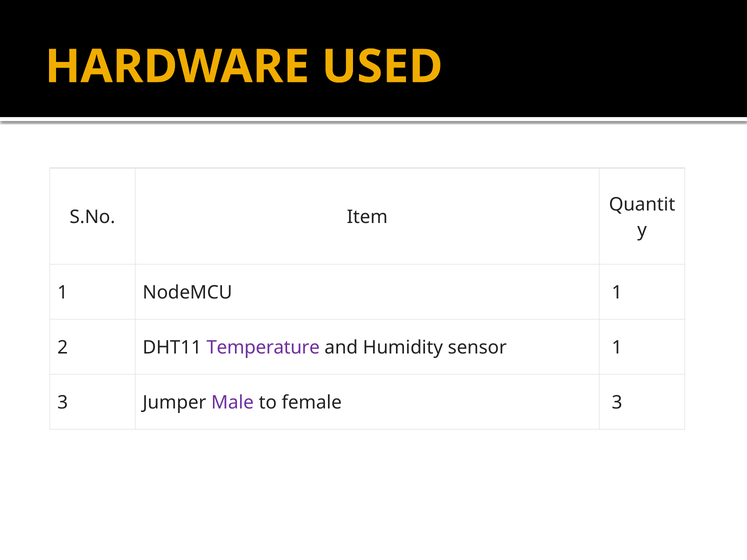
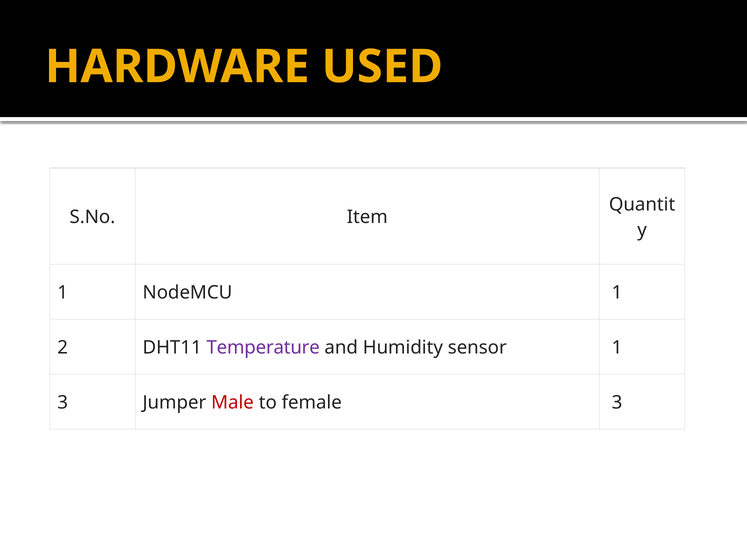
Male colour: purple -> red (233, 403)
